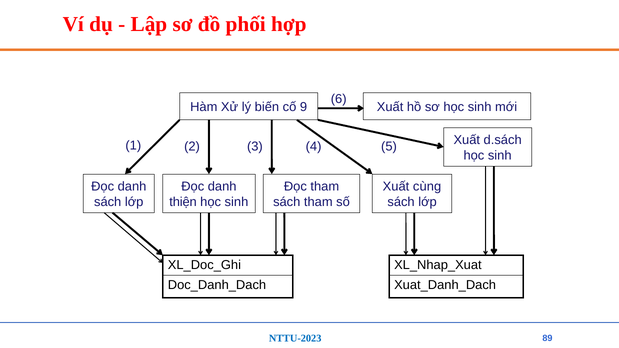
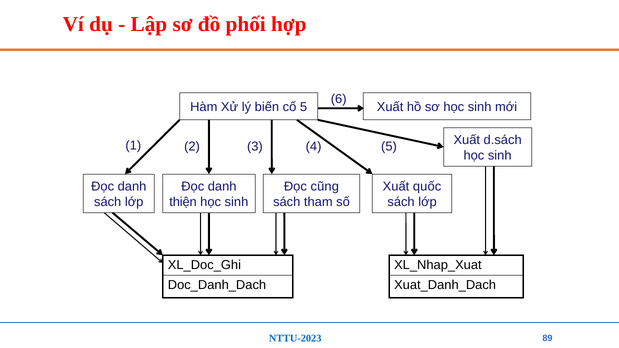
cố 9: 9 -> 5 (304, 107)
Đọc tham: tham -> cũng (325, 187)
cùng: cùng -> quốc (427, 187)
